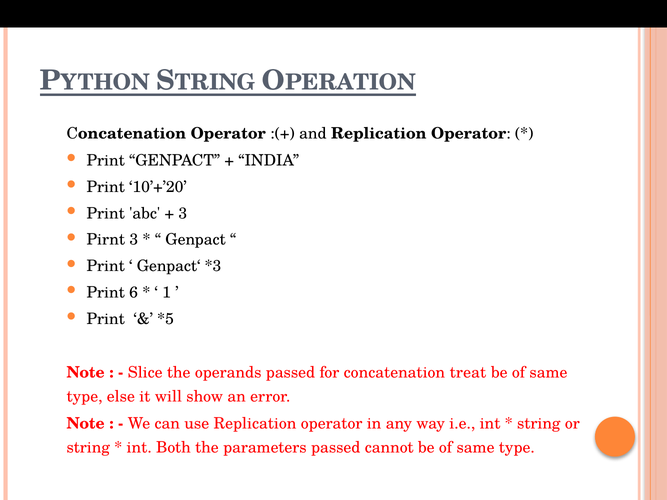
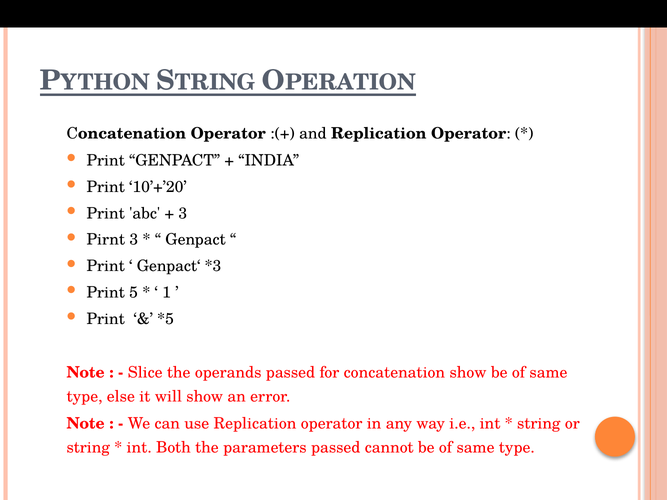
6: 6 -> 5 (134, 293)
concatenation treat: treat -> show (468, 373)
